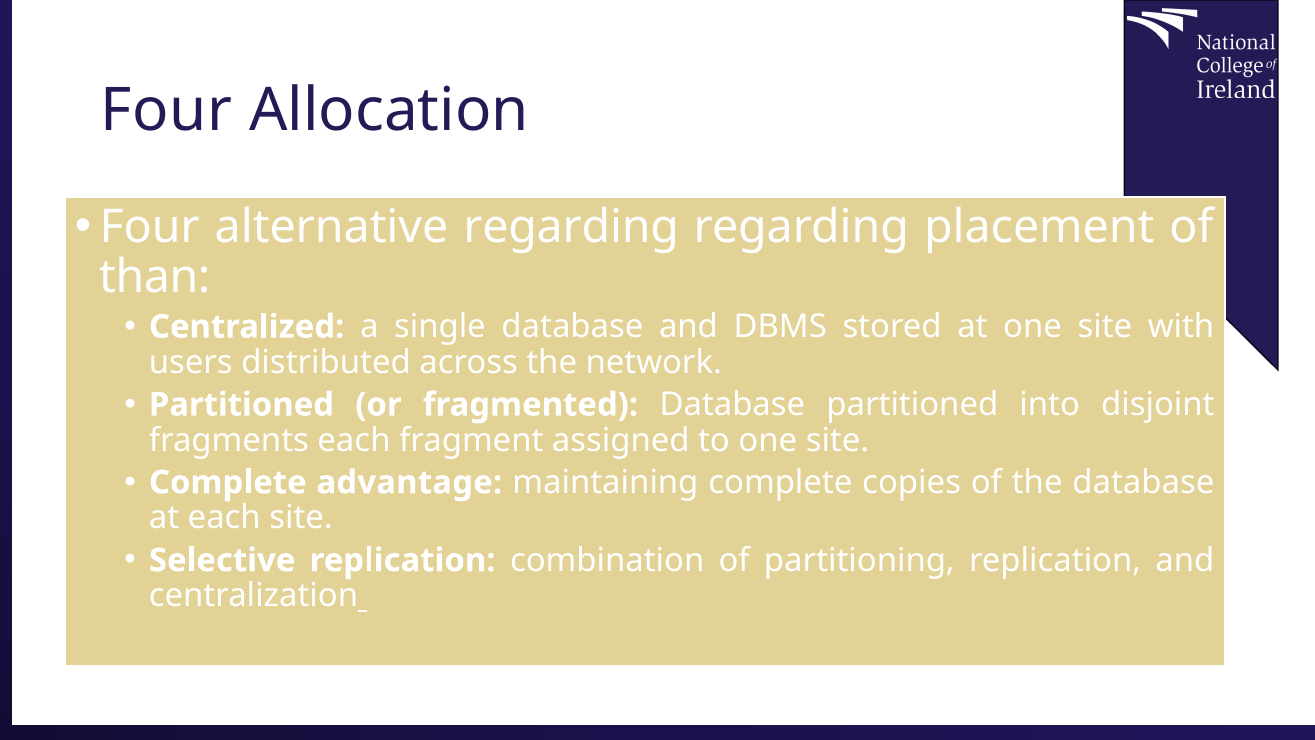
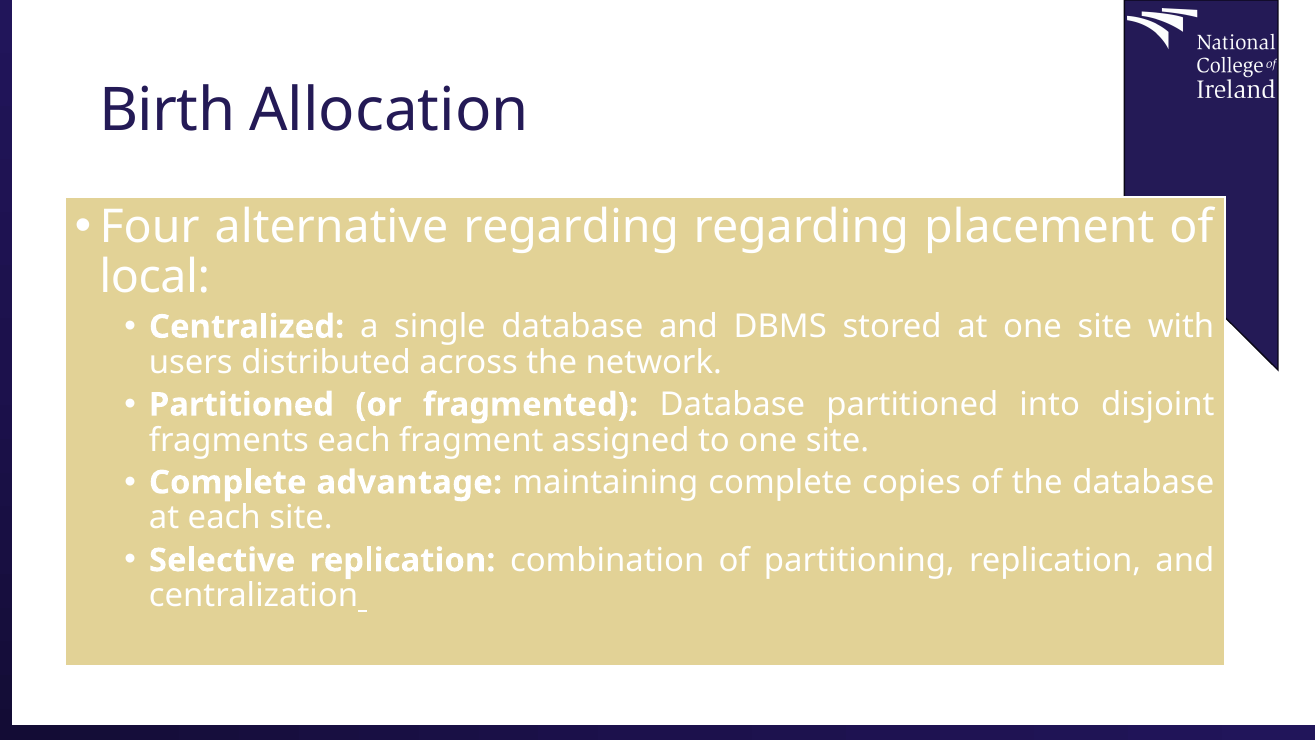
Four: Four -> Birth (167, 110)
than: than -> local (155, 277)
